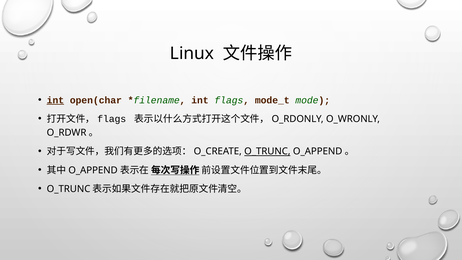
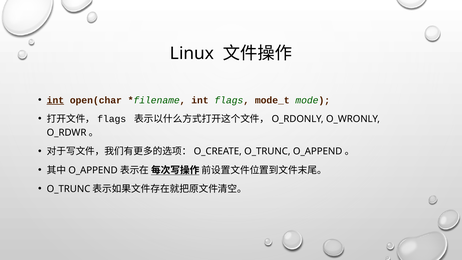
O_TRUNC underline: present -> none (267, 151)
